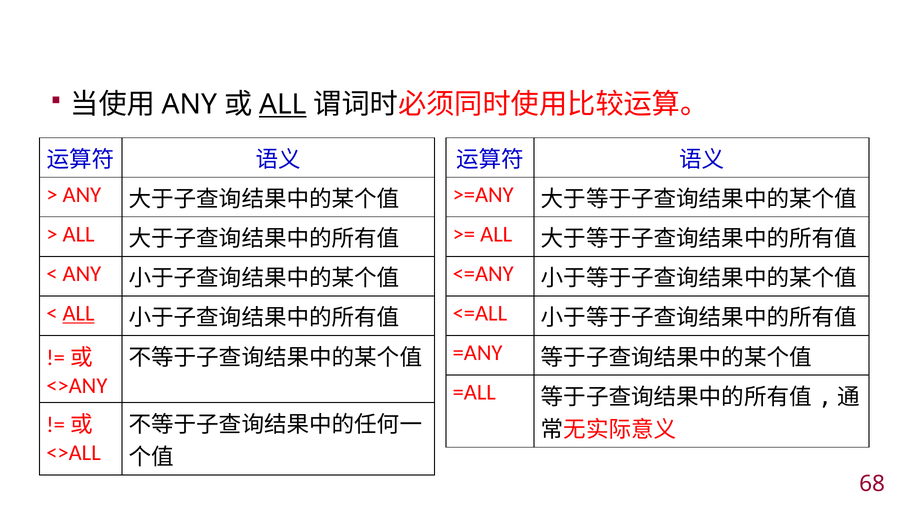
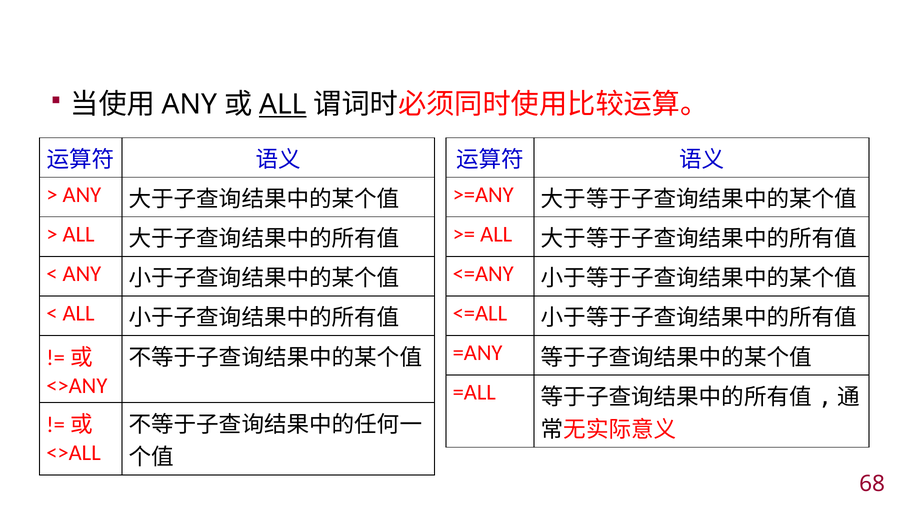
ALL underline: present -> none (79, 313)
